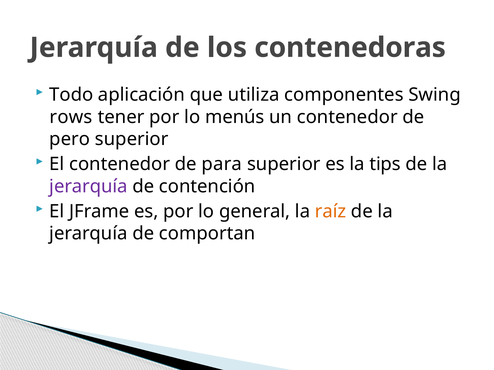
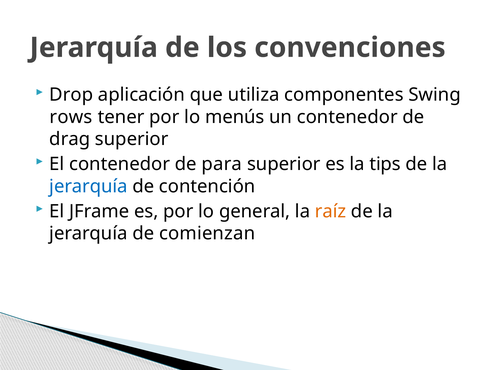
contenedoras: contenedoras -> convenciones (350, 48)
Todo: Todo -> Drop (71, 95)
pero: pero -> drag (70, 139)
jerarquía colour: purple -> blue (88, 187)
comportan: comportan -> comienzan (207, 234)
